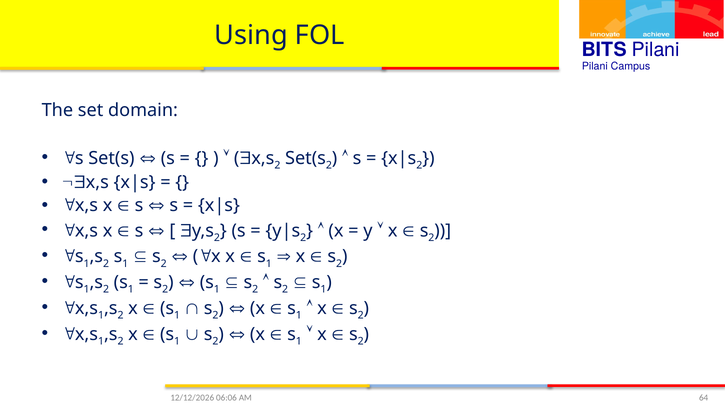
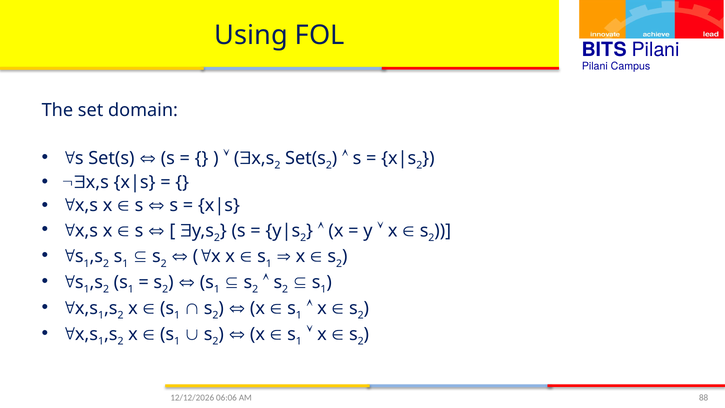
64: 64 -> 88 (704, 397)
